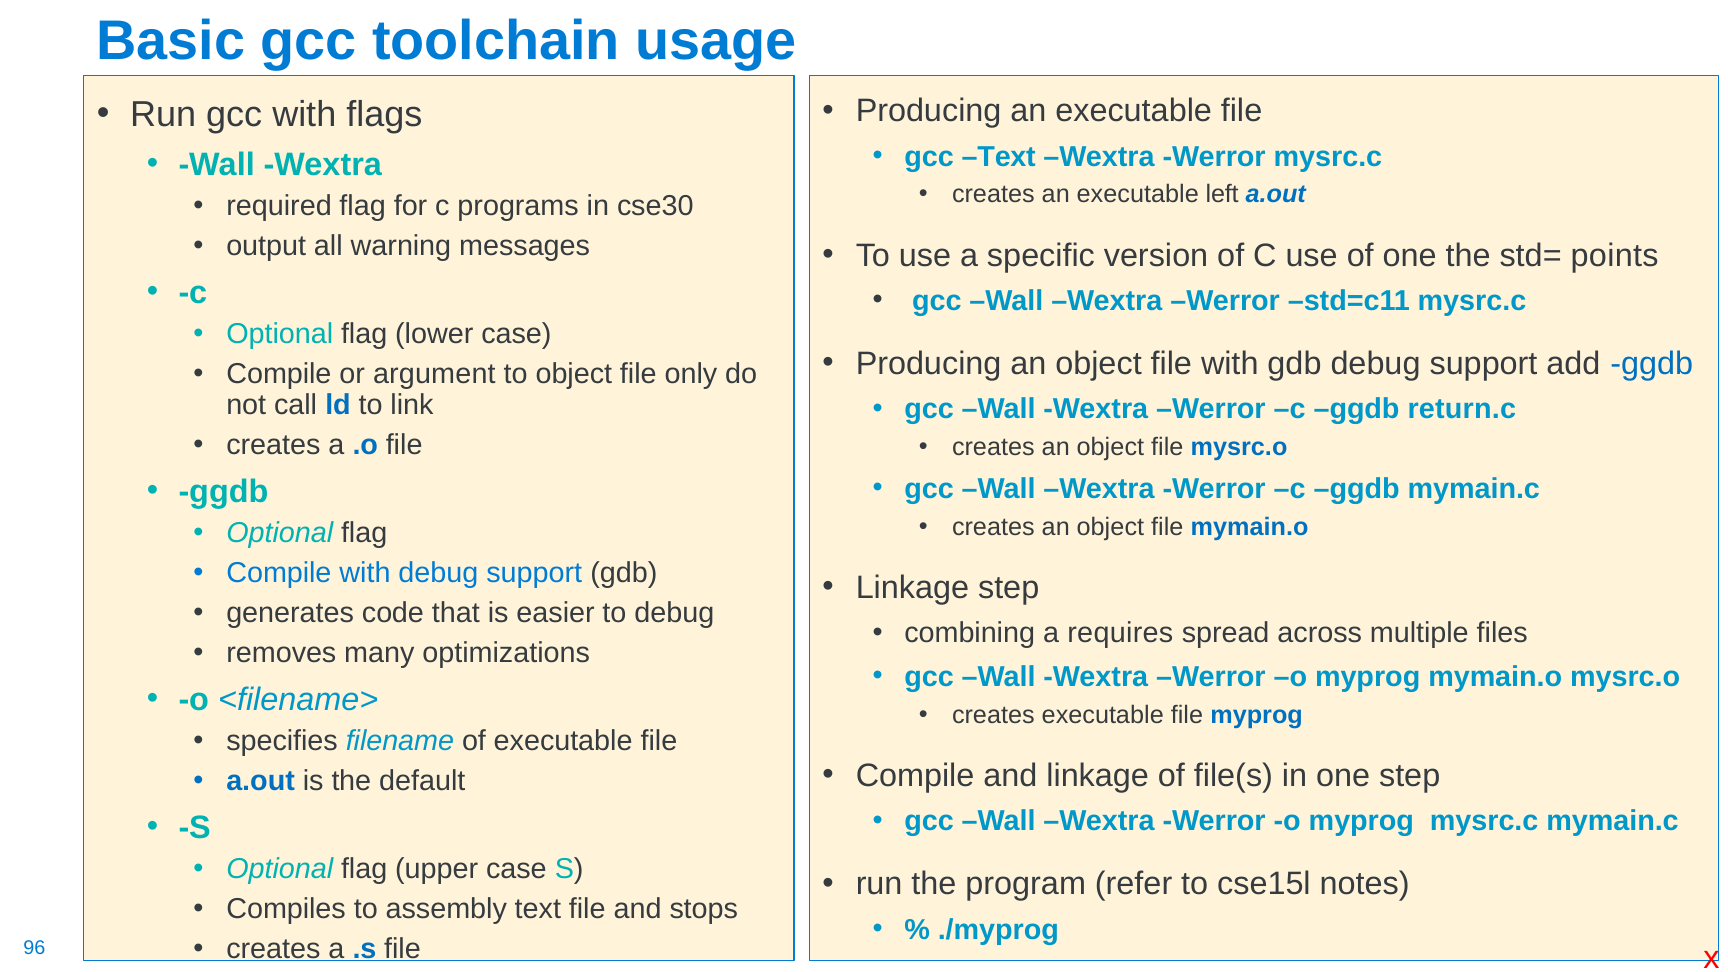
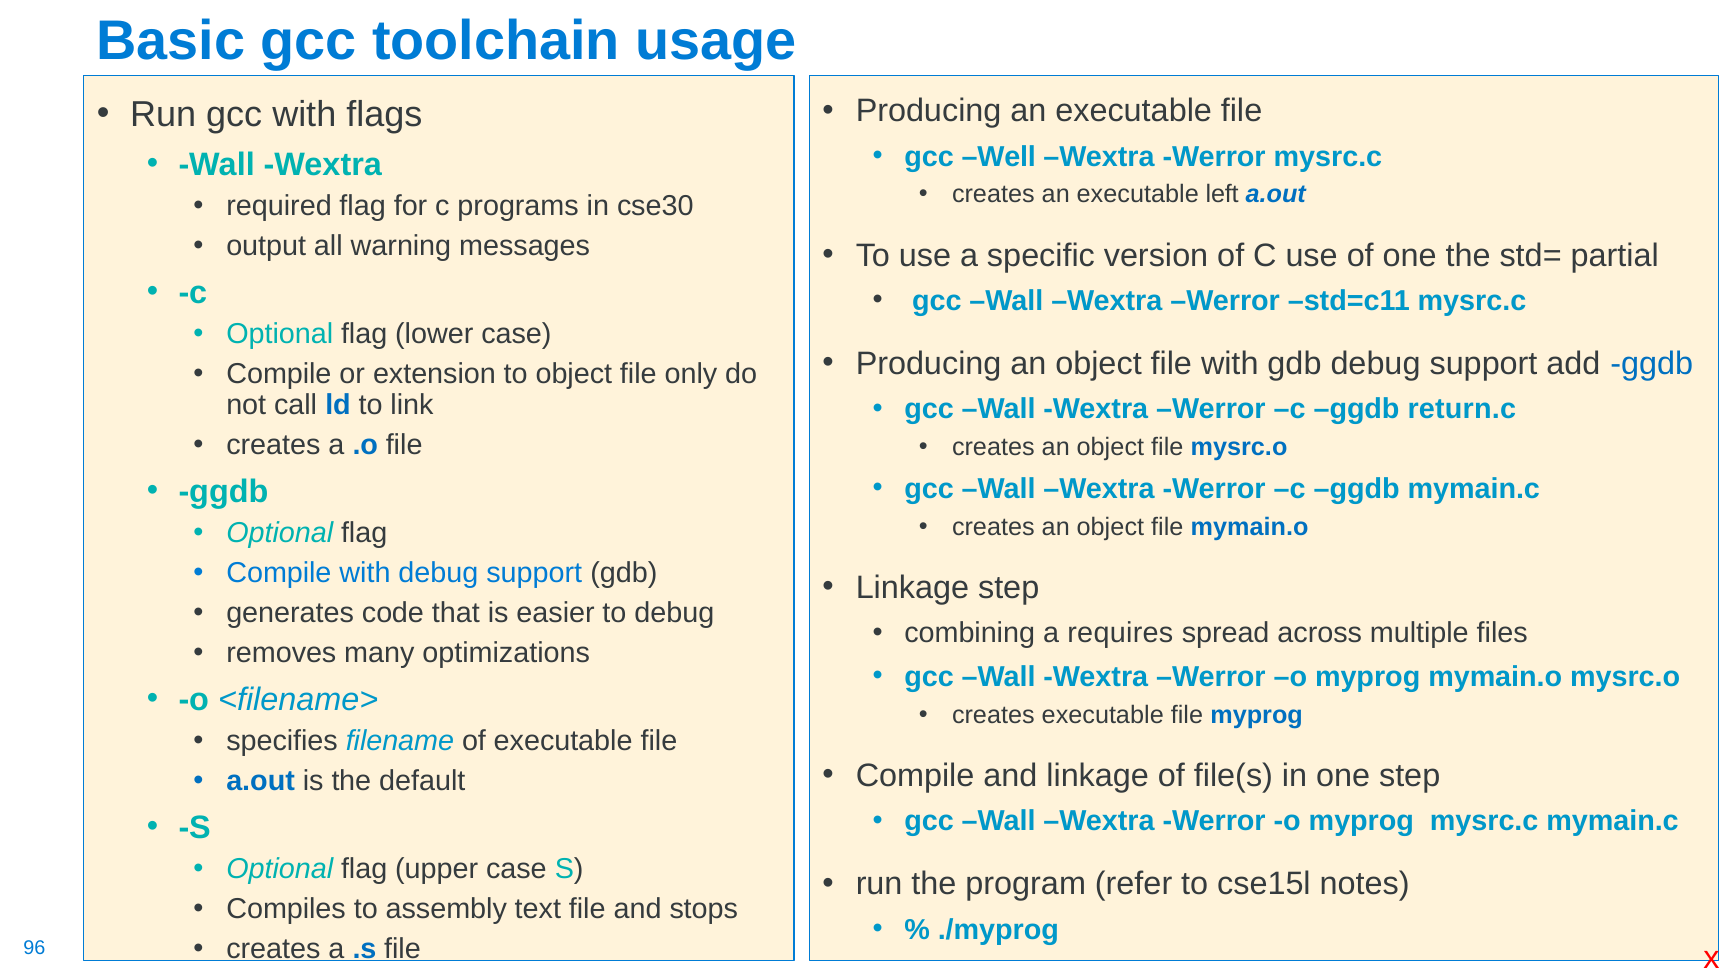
gcc Text: Text -> Well (999, 157)
points: points -> partial (1615, 256)
argument: argument -> extension (434, 374)
